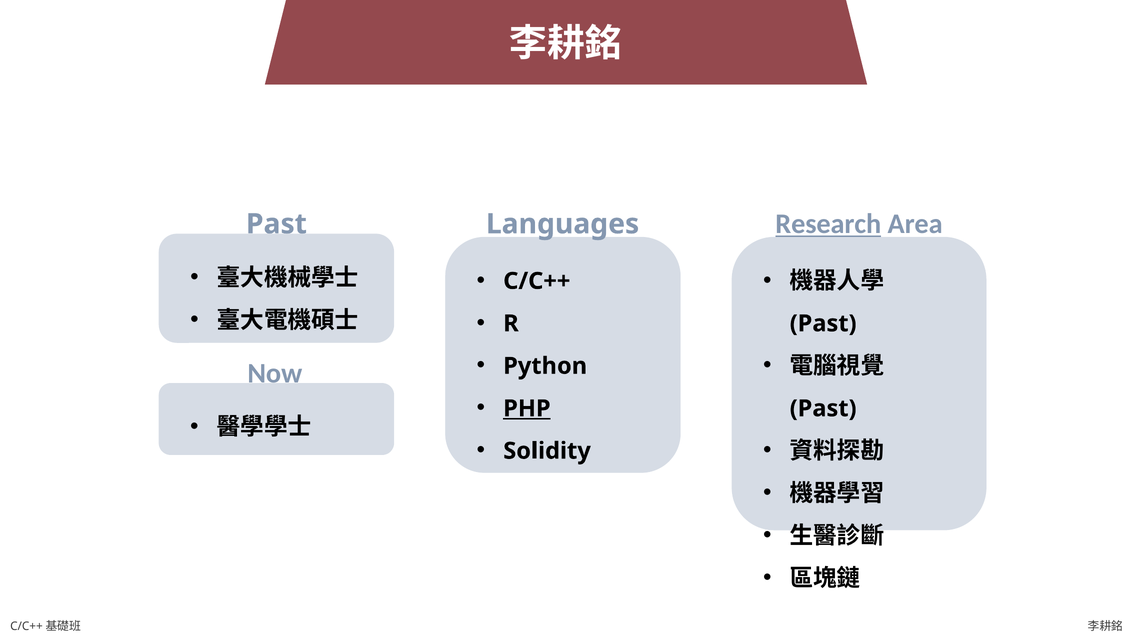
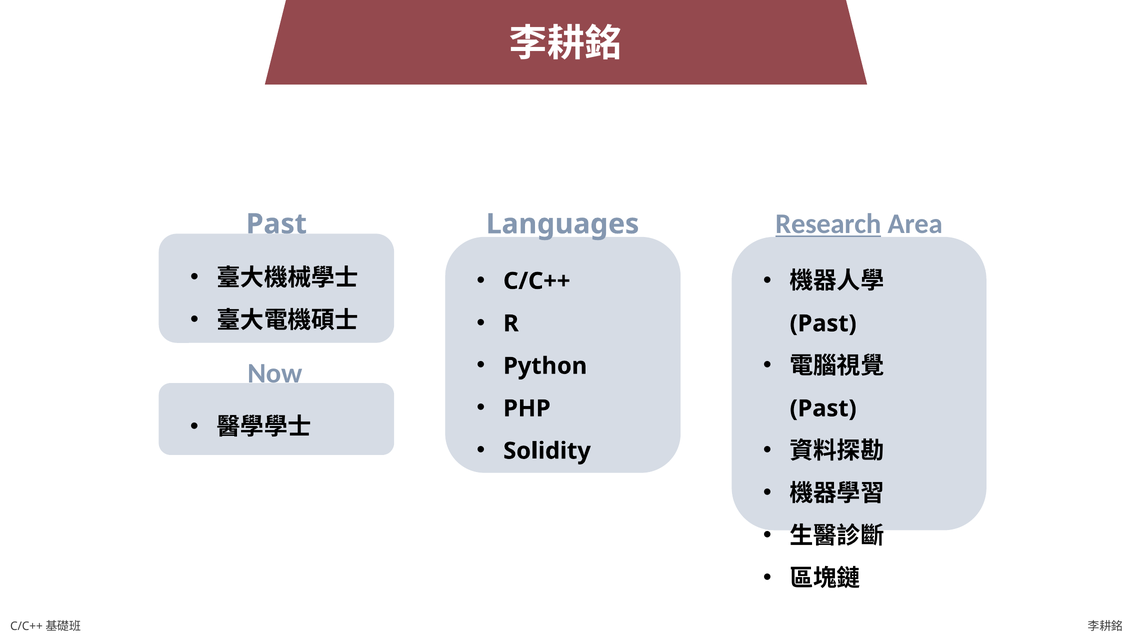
PHP underline: present -> none (527, 408)
